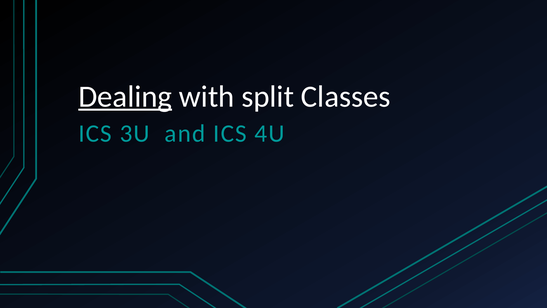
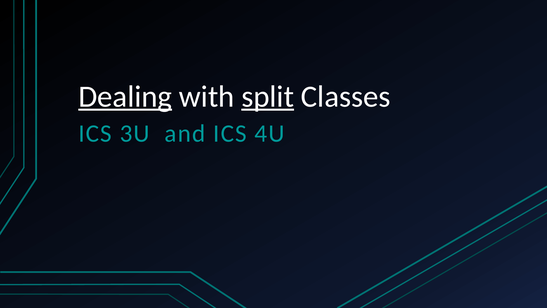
split underline: none -> present (268, 96)
